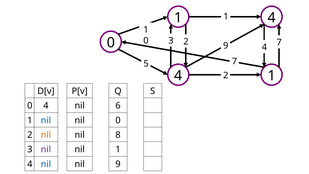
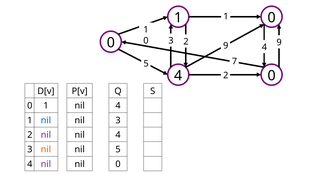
4: 4 -> 0 (272, 18)
2 7: 7 -> 9 (279, 42)
4 1: 1 -> 0 (272, 76)
4: 4 -> 1 (46, 106)
6: 6 -> 4 (118, 106)
nil 0: 0 -> 3 (118, 120)
nil colour: orange -> purple (46, 135)
8: 8 -> 4 (118, 135)
nil colour: purple -> orange (46, 149)
nil 1: 1 -> 5 (118, 149)
nil colour: blue -> purple (46, 164)
nil 9: 9 -> 0 (118, 164)
